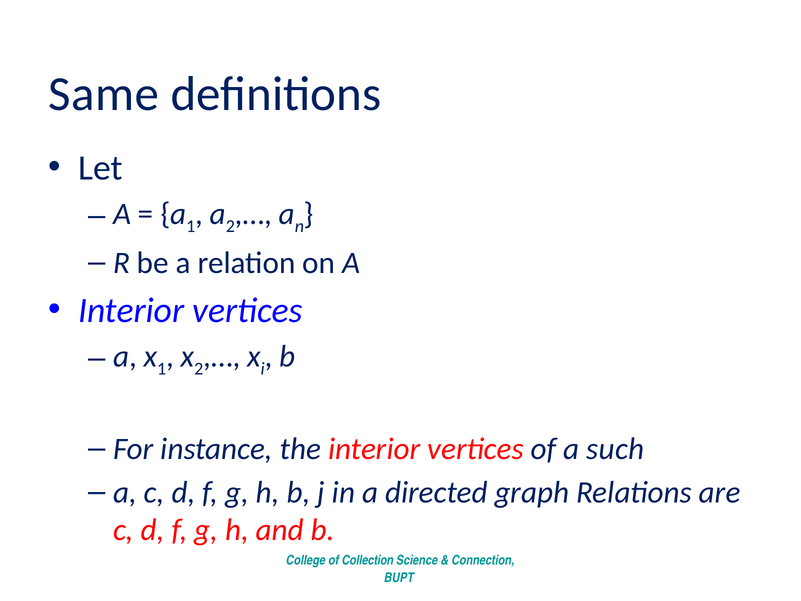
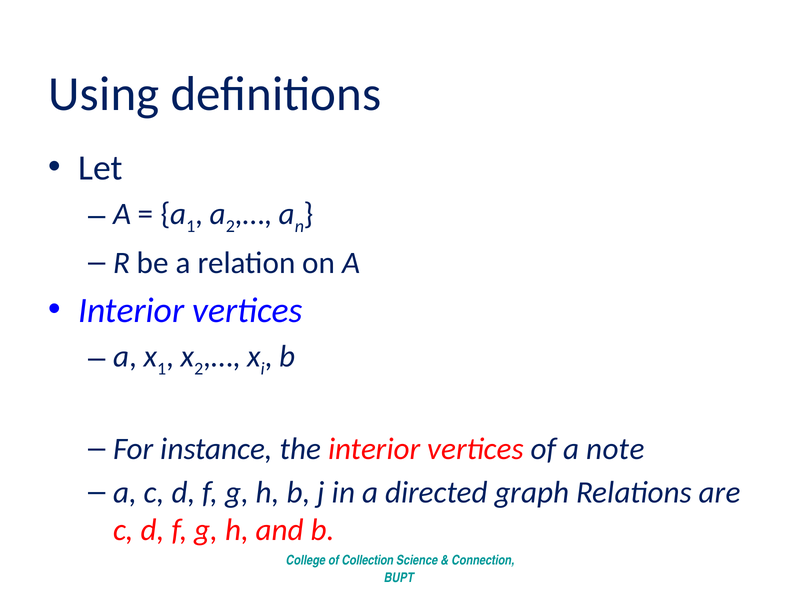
Same: Same -> Using (104, 94)
such: such -> note (615, 449)
